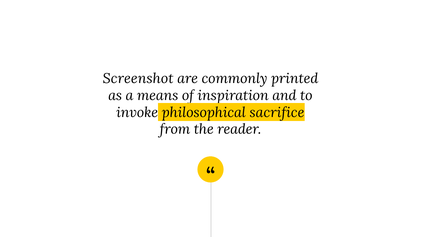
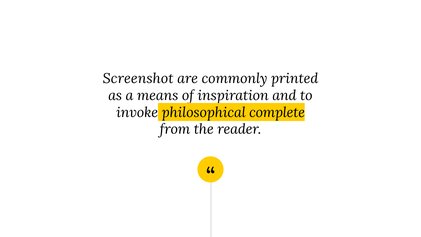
sacrifice: sacrifice -> complete (277, 112)
